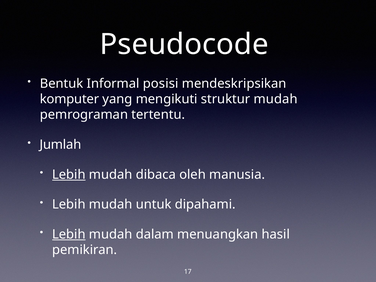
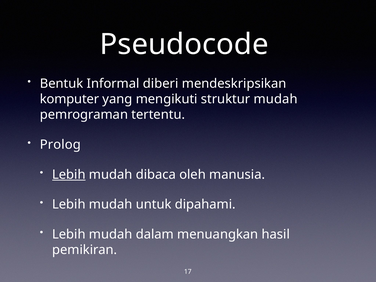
posisi: posisi -> diberi (161, 84)
Jumlah: Jumlah -> Prolog (60, 145)
Lebih underline: present -> none (69, 234)
